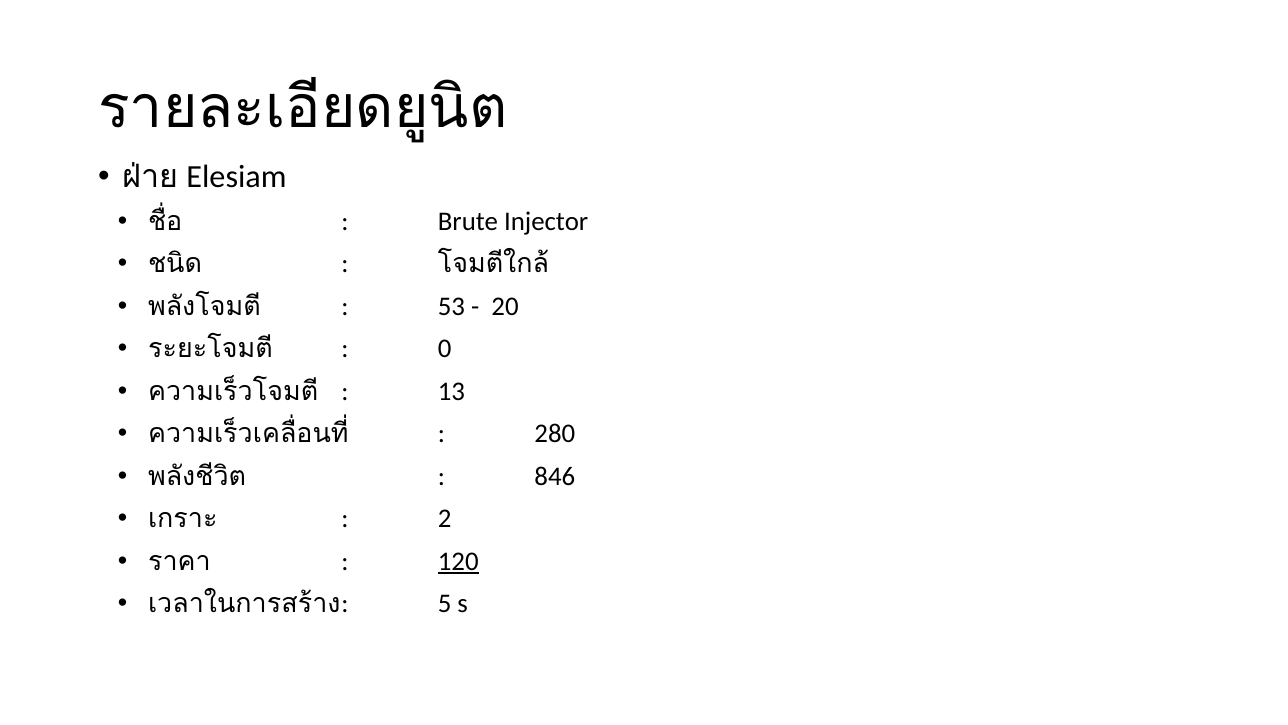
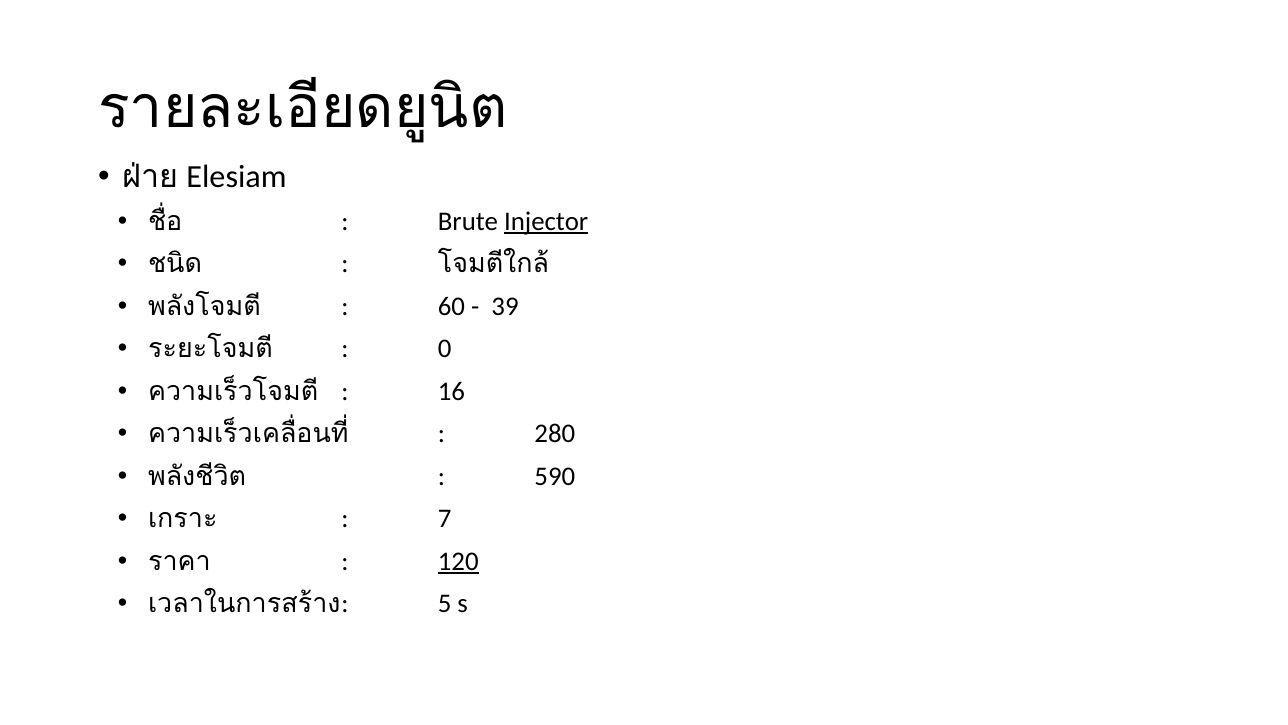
Injector underline: none -> present (546, 221)
53: 53 -> 60 (451, 306)
20: 20 -> 39 (505, 306)
13: 13 -> 16 (451, 391)
846: 846 -> 590 (555, 476)
2: 2 -> 7 (445, 519)
